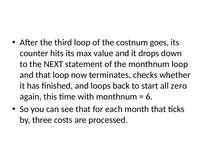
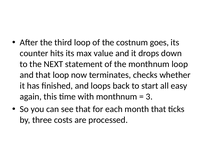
zero: zero -> easy (179, 86)
6: 6 -> 3 (149, 97)
